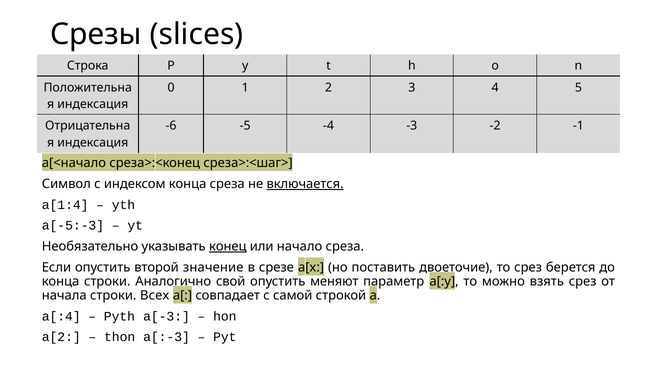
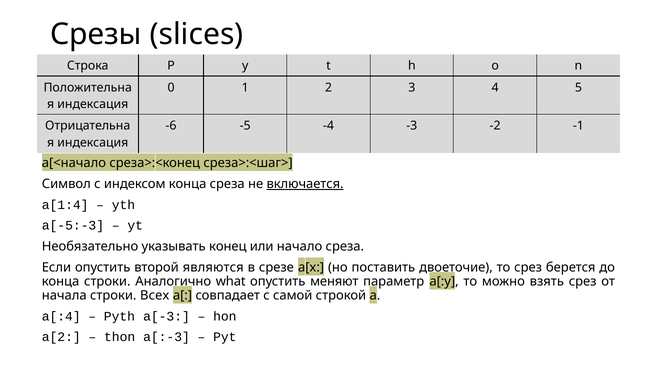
конец underline: present -> none (228, 247)
значение: значение -> являются (213, 268)
свой: свой -> what (231, 282)
